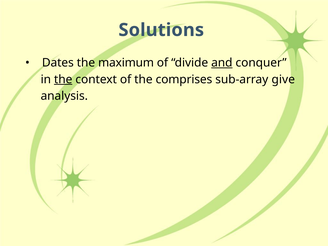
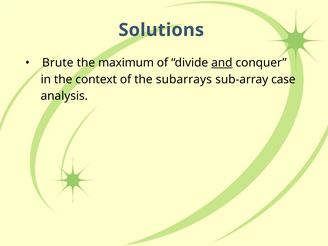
Dates: Dates -> Brute (58, 63)
the underline: present -> none (63, 79)
comprises: comprises -> subarrays (184, 79)
give: give -> case (283, 79)
